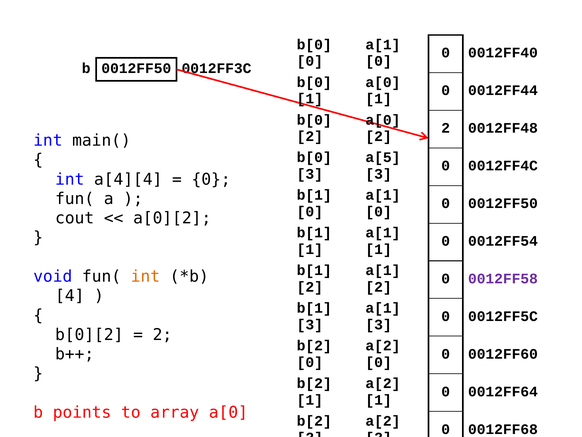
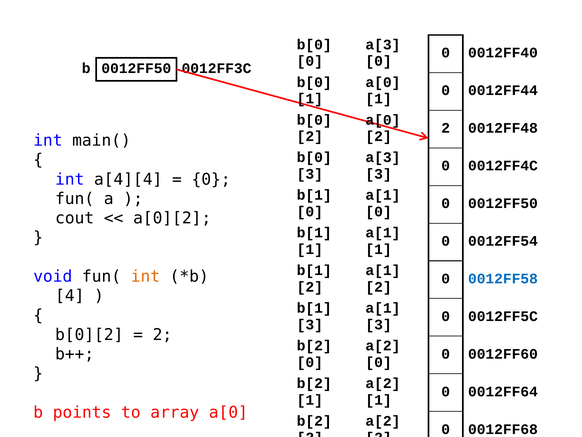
a[1: a[1 -> a[3 (383, 45)
a[5: a[5 -> a[3 (383, 157)
0012FF58 colour: purple -> blue (503, 278)
